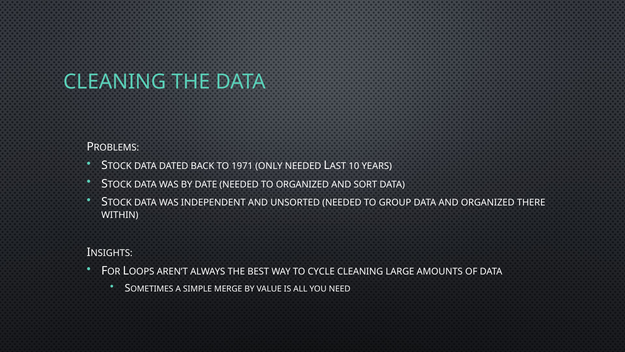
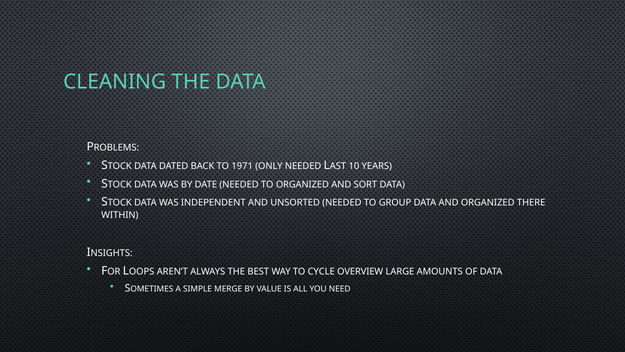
CYCLE CLEANING: CLEANING -> OVERVIEW (360, 271)
